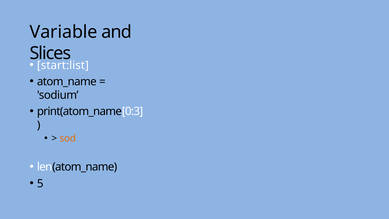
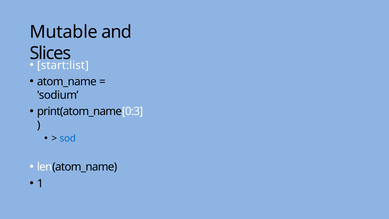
Variable: Variable -> Mutable (64, 32)
sod colour: orange -> blue (68, 138)
5: 5 -> 1 (40, 183)
